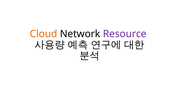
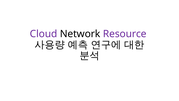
Cloud colour: orange -> purple (44, 34)
